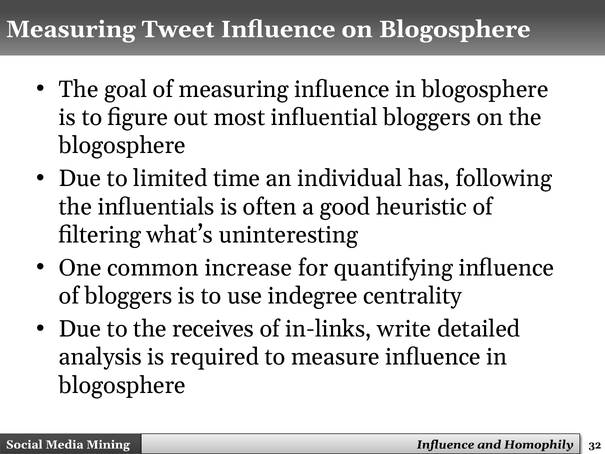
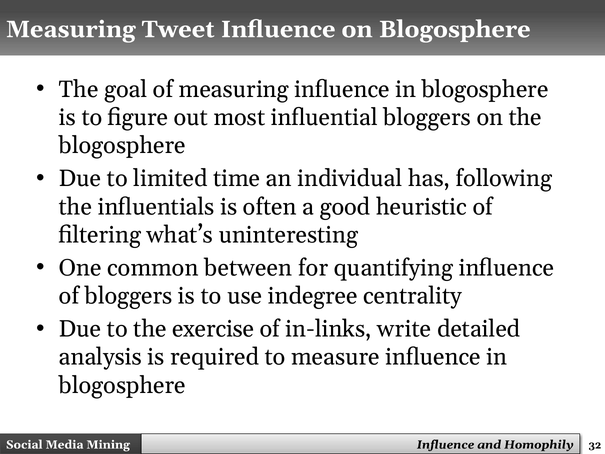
increase: increase -> between (248, 268)
receives: receives -> exercise (213, 329)
